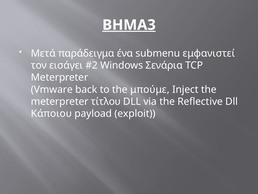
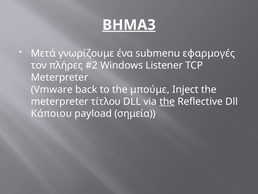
παράδειγμα: παράδειγμα -> γνωρίζουμε (86, 53)
εμφανιστεί: εμφανιστεί -> εφαρμογές (209, 53)
εισάγει: εισάγει -> πλήρες (66, 65)
Σενάρια: Σενάρια -> Listener (164, 65)
the underline: none -> present (167, 101)
exploit: exploit -> σημεία (135, 113)
